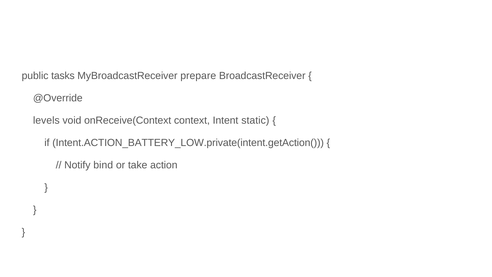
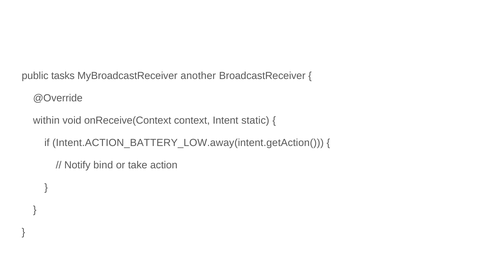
prepare: prepare -> another (198, 76)
levels: levels -> within (46, 120)
Intent.ACTION_BATTERY_LOW.private(intent.getAction(: Intent.ACTION_BATTERY_LOW.private(intent.getAction( -> Intent.ACTION_BATTERY_LOW.away(intent.getAction( (188, 143)
